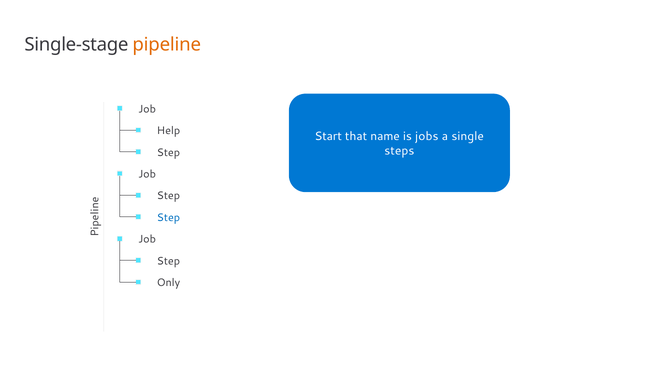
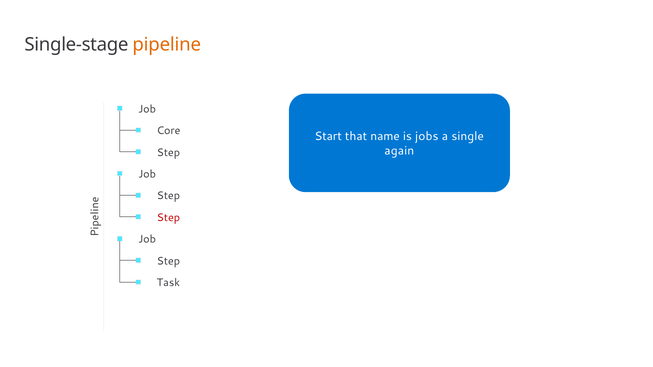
Help: Help -> Core (168, 131)
steps: steps -> again (399, 151)
Step colour: blue -> red (168, 218)
Only: Only -> Task (168, 283)
